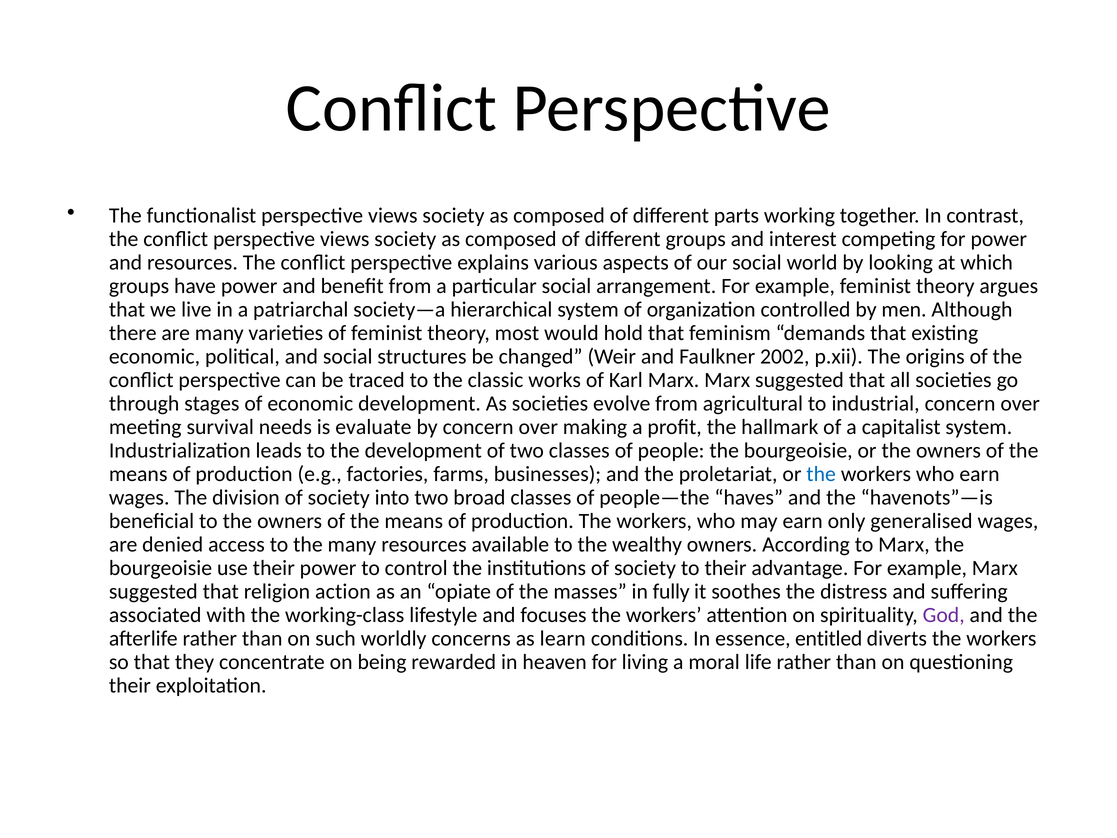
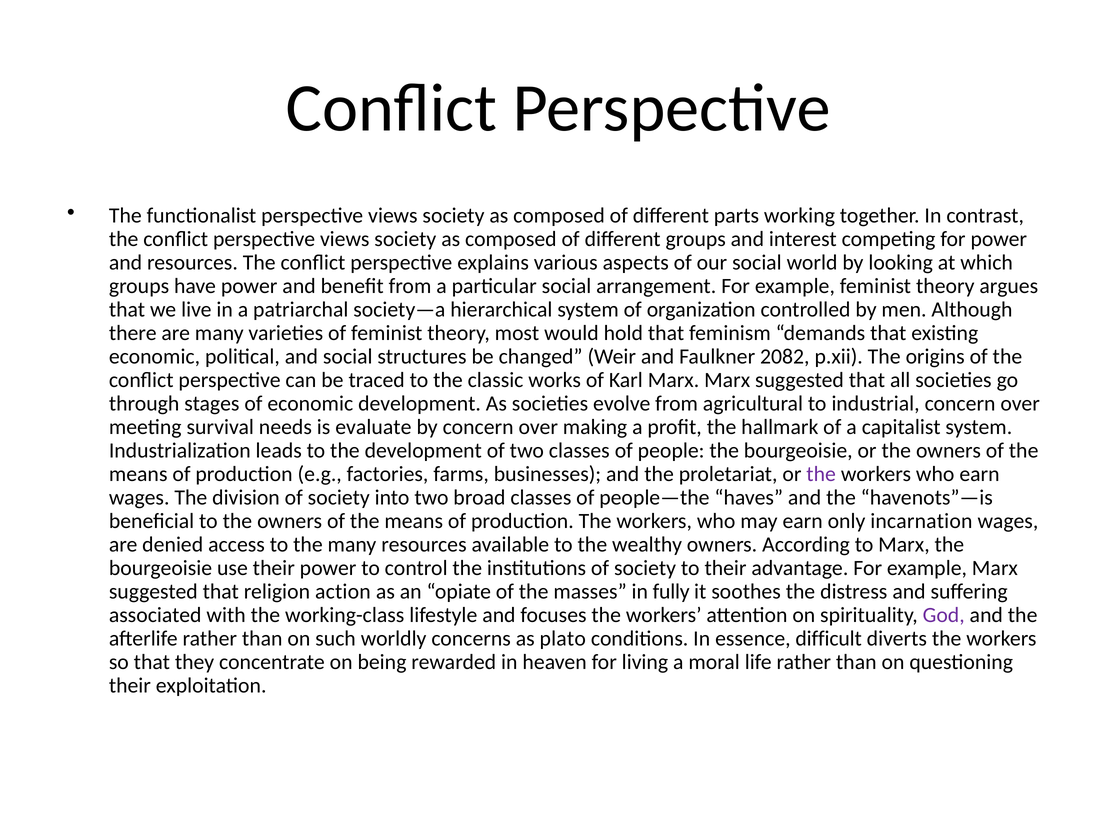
2002: 2002 -> 2082 (785, 357)
the colour: blue -> purple (821, 474)
generalised: generalised -> incarnation (921, 521)
learn: learn -> plato (563, 638)
entitled: entitled -> difficult (829, 638)
